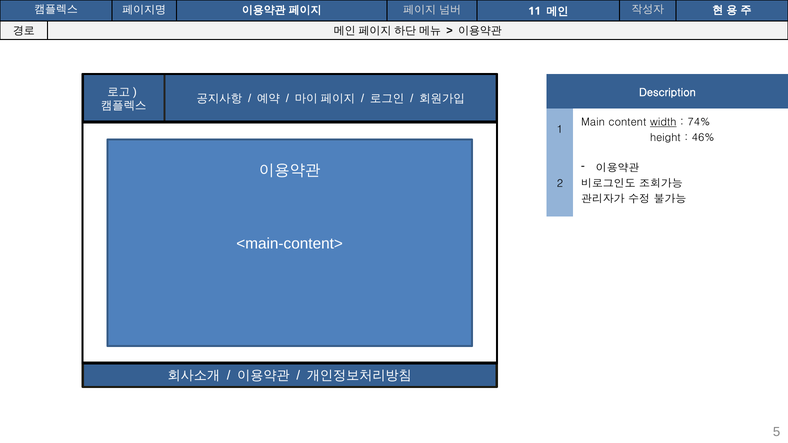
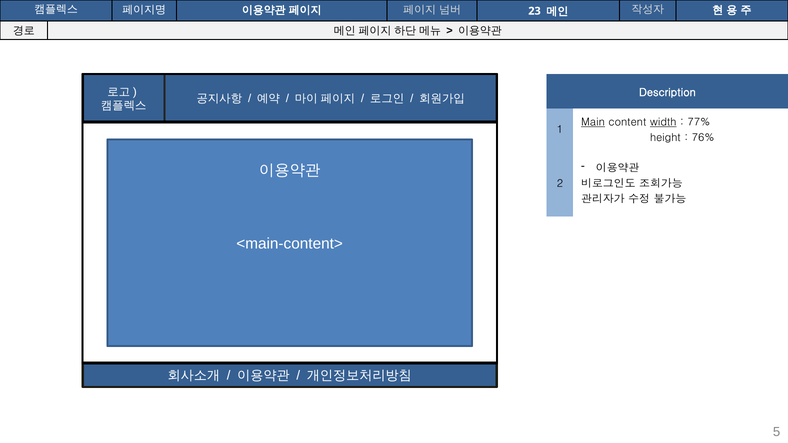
11: 11 -> 23 (535, 11)
Main underline: none -> present (593, 122)
74%: 74% -> 77% (699, 122)
46%: 46% -> 76% (703, 138)
